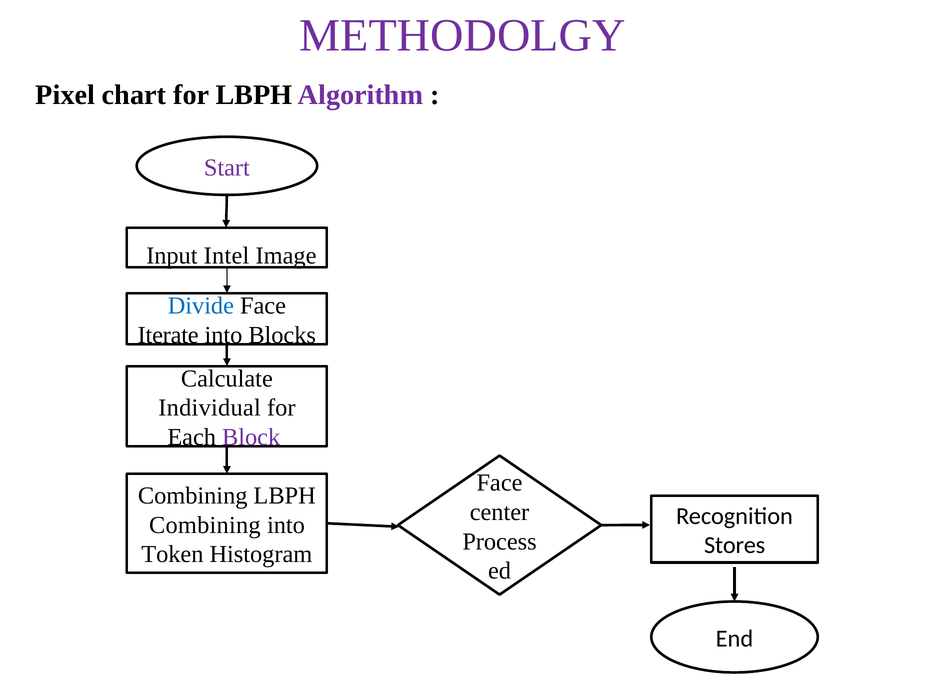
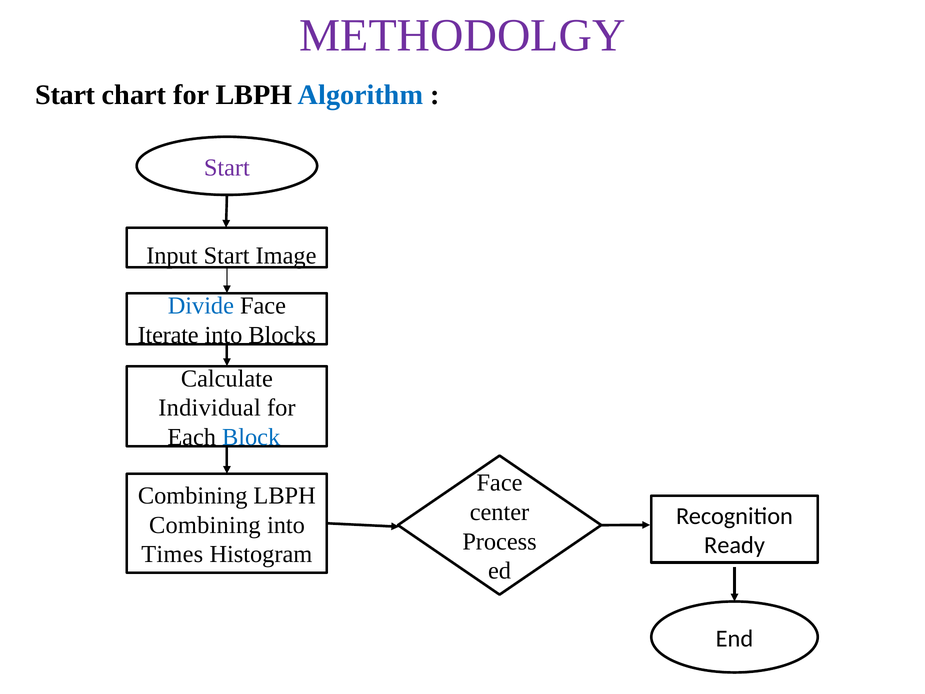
Pixel: Pixel -> Start (65, 95)
Algorithm colour: purple -> blue (361, 95)
Input Intel: Intel -> Start (227, 255)
Block colour: purple -> blue (251, 437)
Stores: Stores -> Ready (734, 545)
Token: Token -> Times (172, 554)
